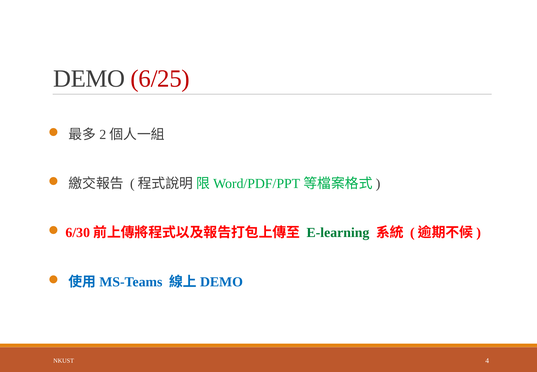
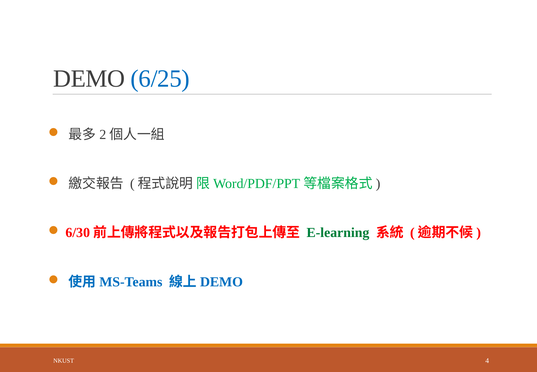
6/25 colour: red -> blue (160, 78)
